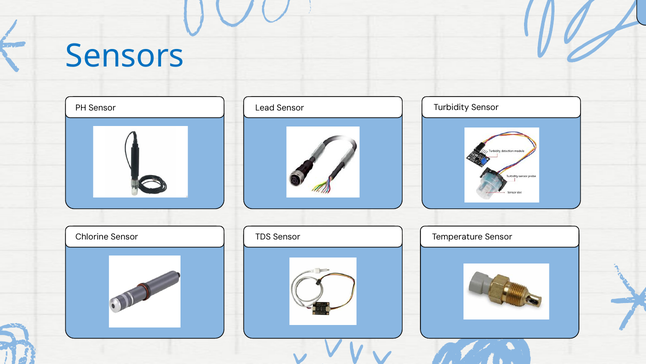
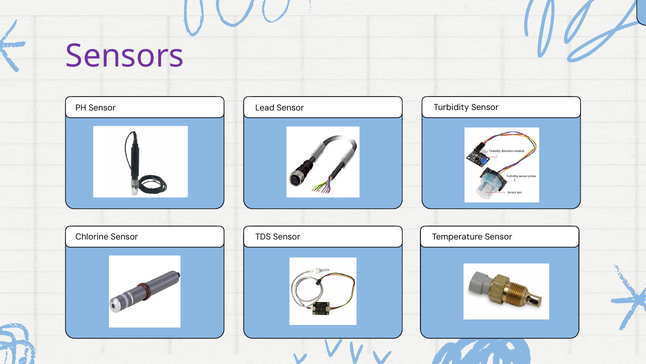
Sensors colour: blue -> purple (125, 56)
